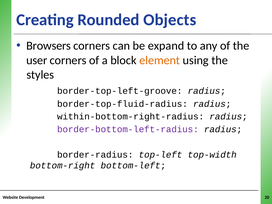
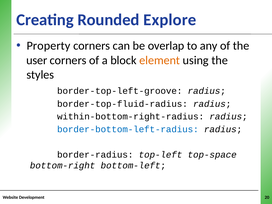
Objects: Objects -> Explore (170, 20)
Browsers: Browsers -> Property (49, 46)
expand: expand -> overlap (166, 46)
border-bottom-left-radius colour: purple -> blue (128, 129)
top-width: top-width -> top-space (212, 155)
